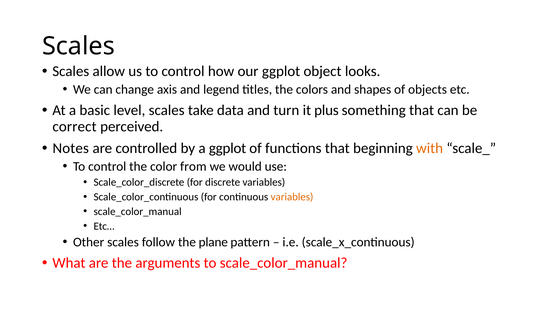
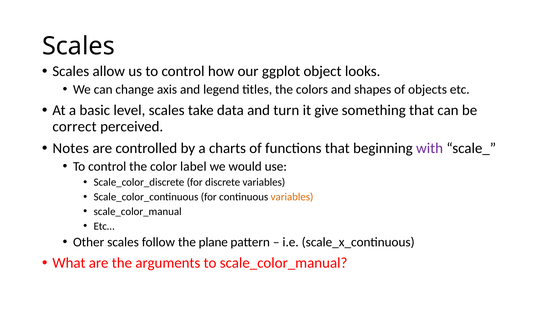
plus: plus -> give (326, 110)
a ggplot: ggplot -> charts (227, 148)
with colour: orange -> purple (430, 148)
from: from -> label (193, 166)
